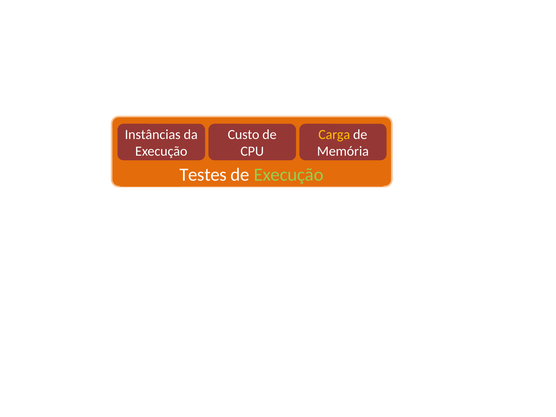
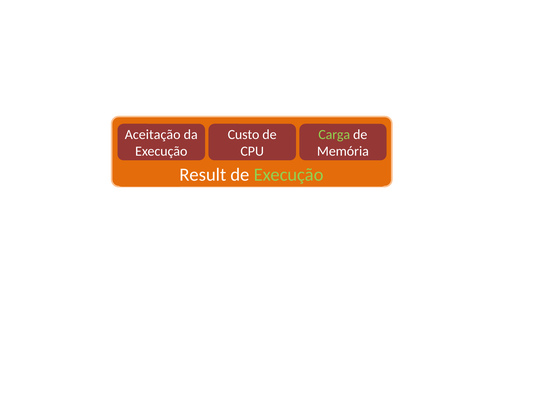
Instâncias: Instâncias -> Aceitação (153, 135)
Carga colour: yellow -> light green (334, 135)
Testes: Testes -> Result (203, 175)
